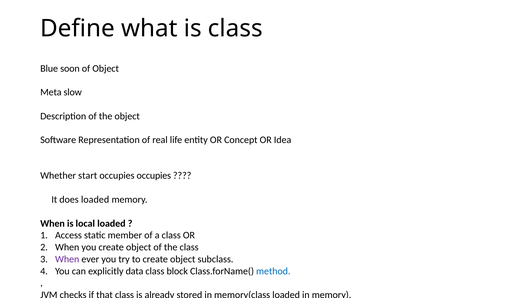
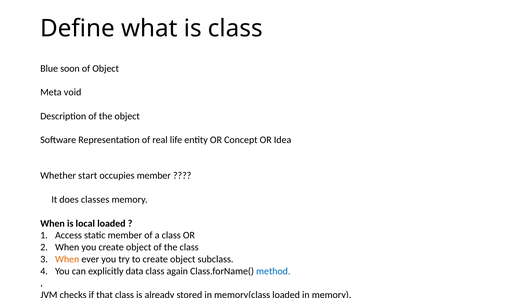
slow: slow -> void (73, 92)
occupies occupies: occupies -> member (154, 175)
does loaded: loaded -> classes (95, 199)
When colour: purple -> orange (67, 259)
class block: block -> again (177, 271)
